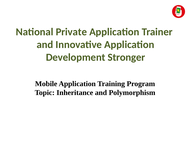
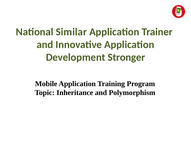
Private: Private -> Similar (71, 32)
